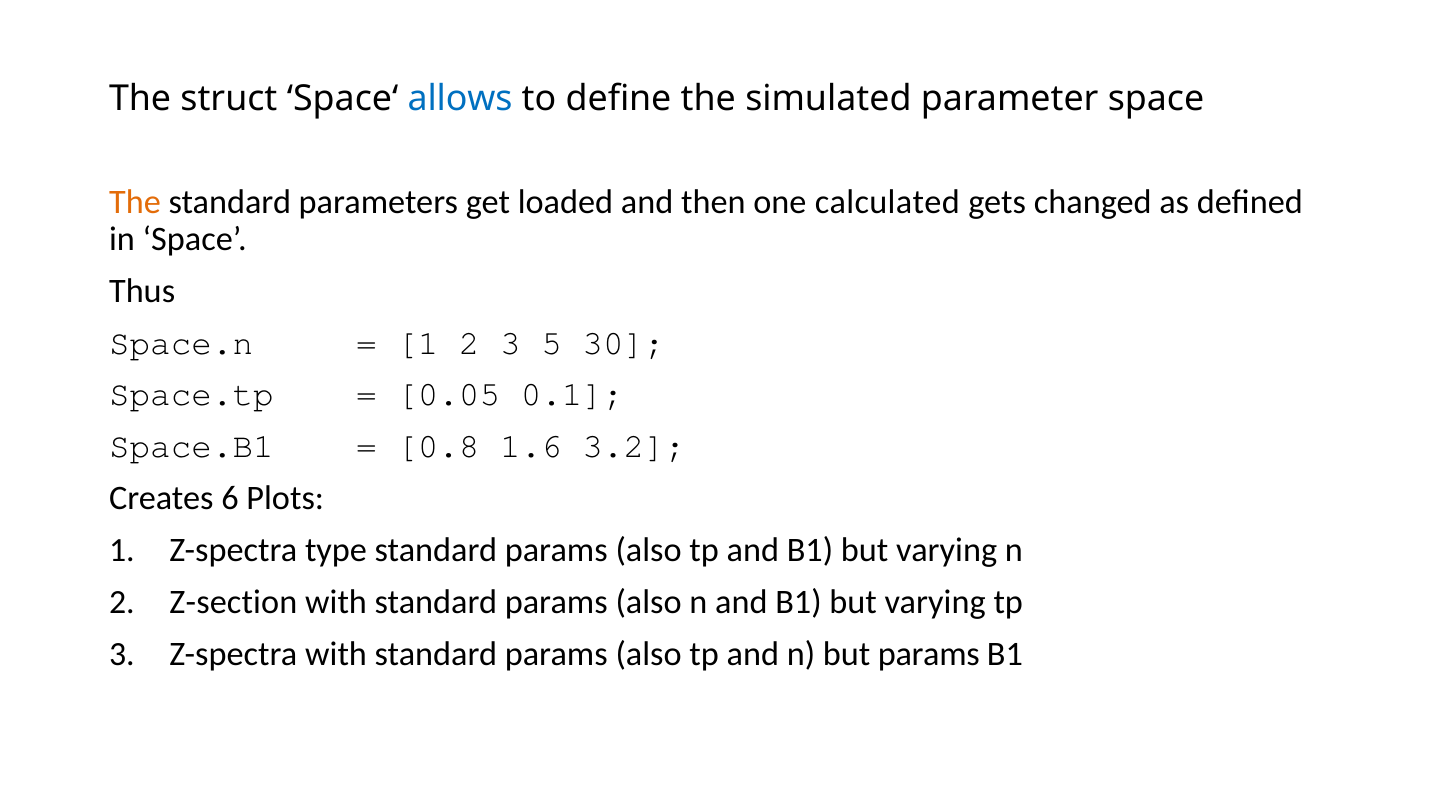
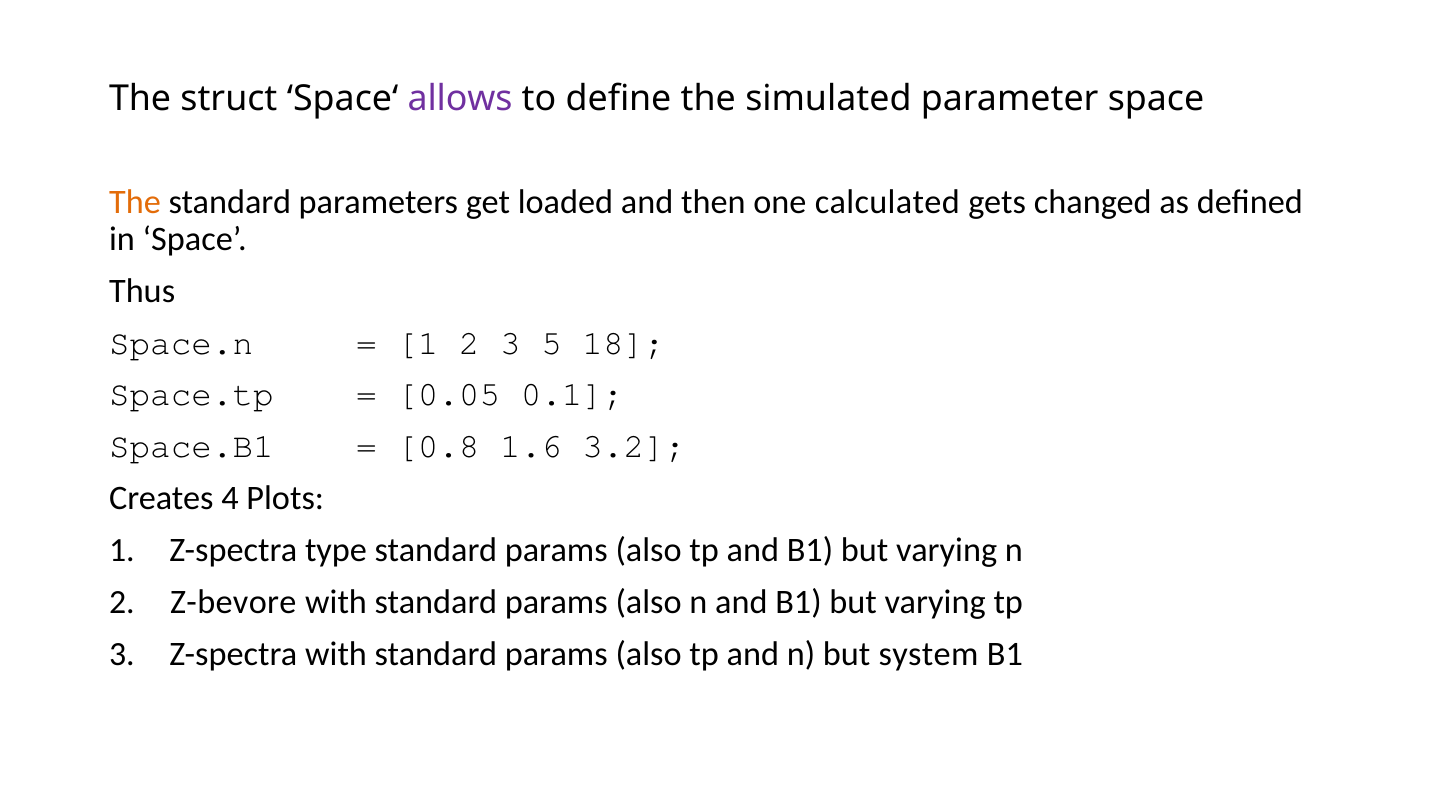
allows colour: blue -> purple (460, 99)
30: 30 -> 18 (624, 343)
6: 6 -> 4 (230, 498)
Z-section: Z-section -> Z-bevore (233, 602)
but params: params -> system (928, 654)
